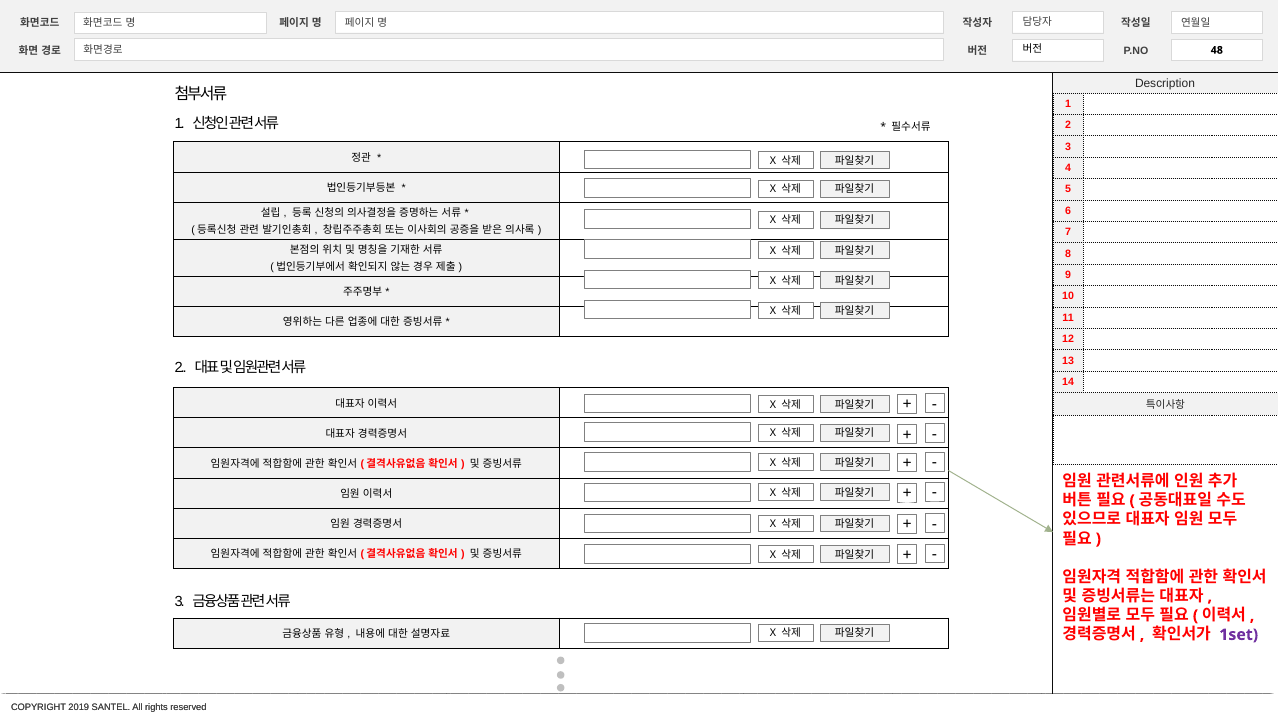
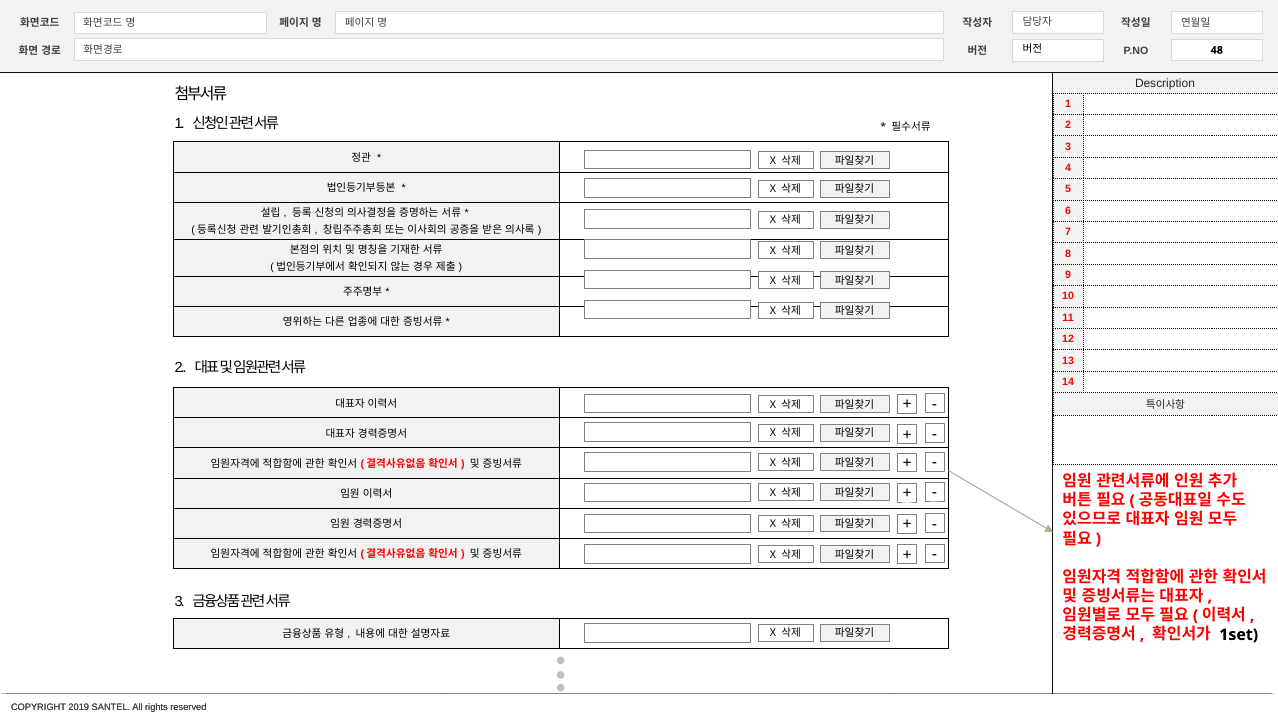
1set colour: purple -> black (1239, 635)
